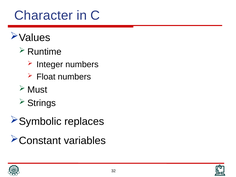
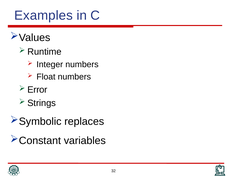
Character: Character -> Examples (44, 15)
Must: Must -> Error (37, 90)
